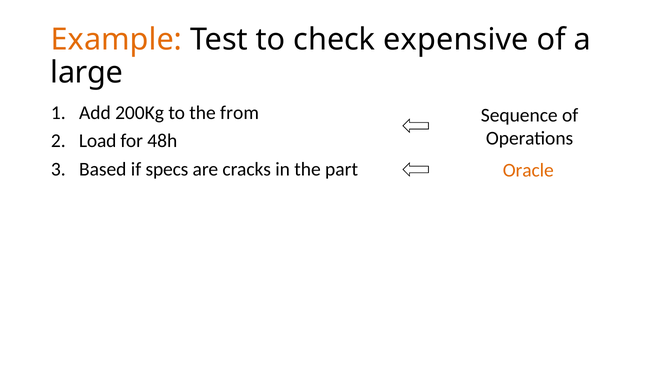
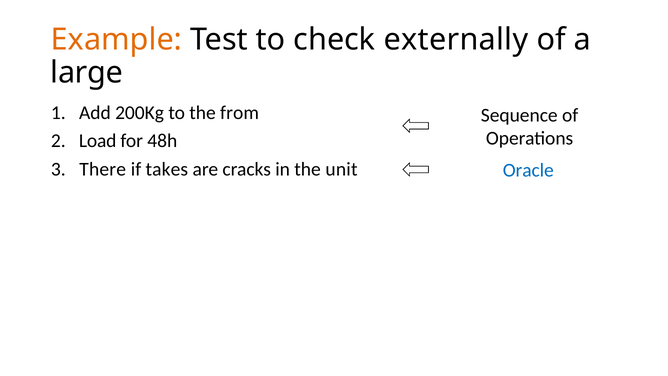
expensive: expensive -> externally (456, 40)
Based: Based -> There (103, 169)
specs: specs -> takes (167, 169)
part: part -> unit (342, 169)
Oracle colour: orange -> blue (528, 170)
